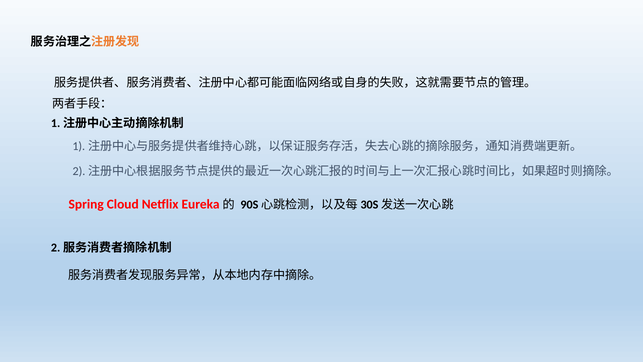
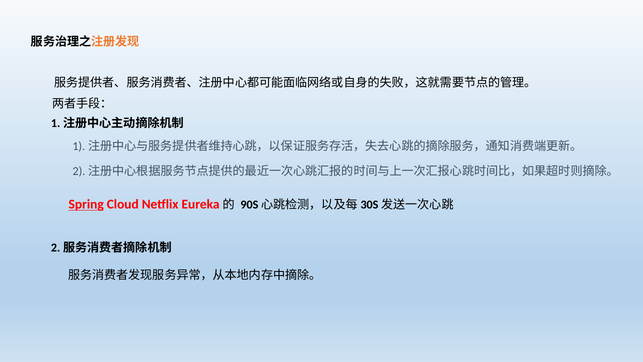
Spring underline: none -> present (86, 204)
